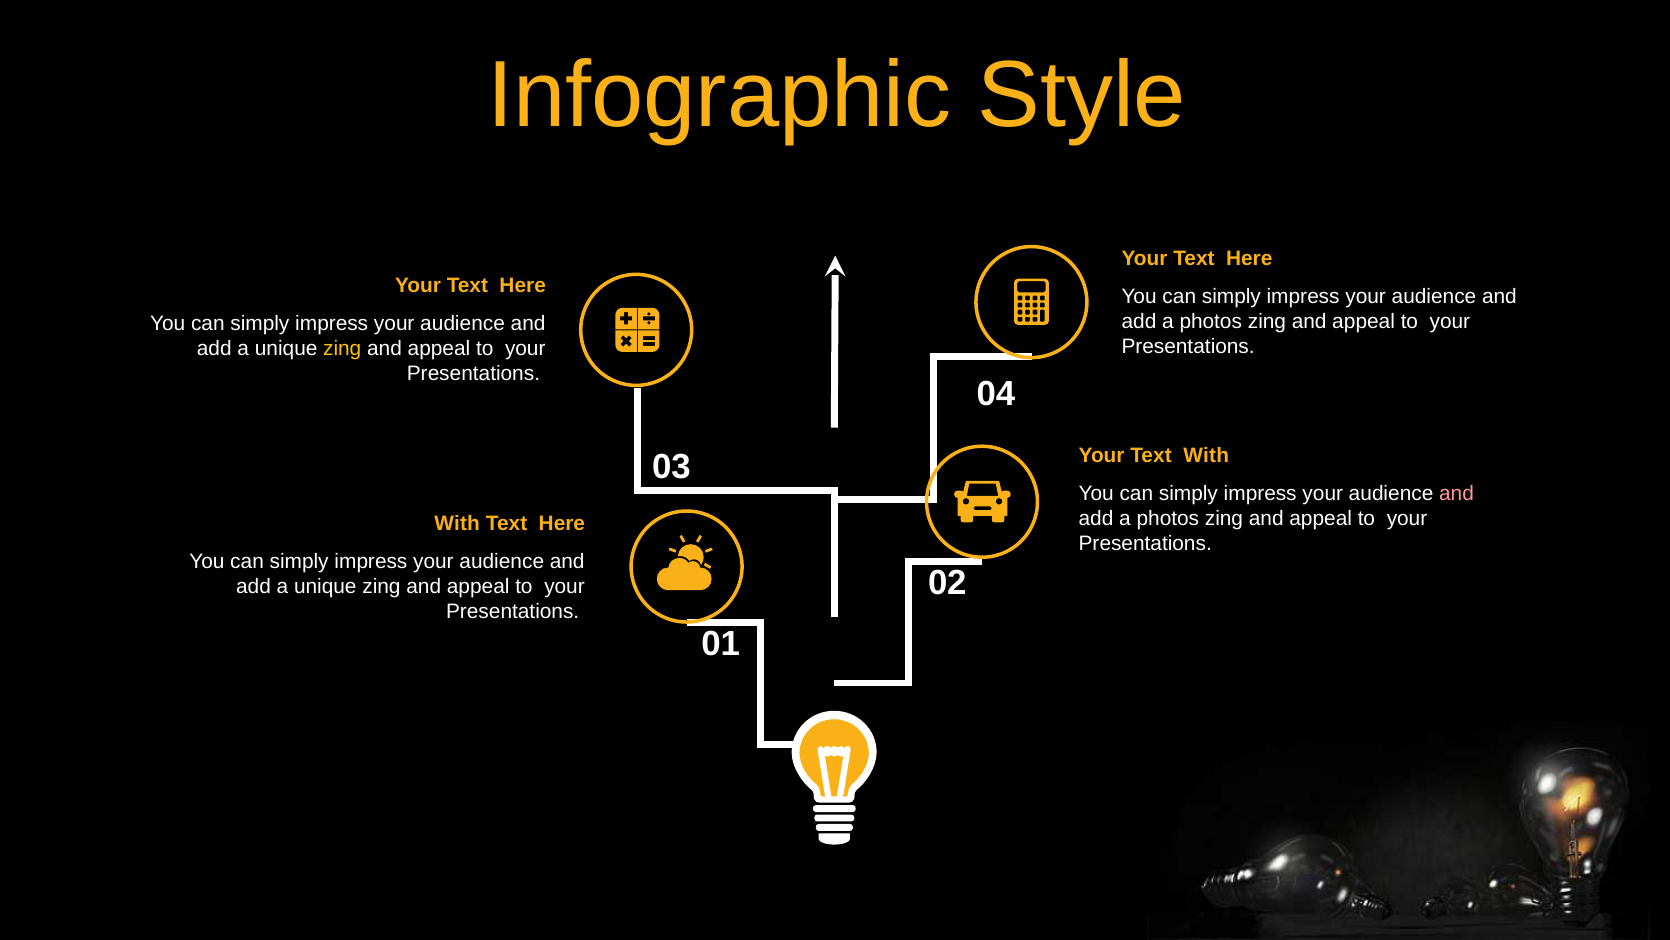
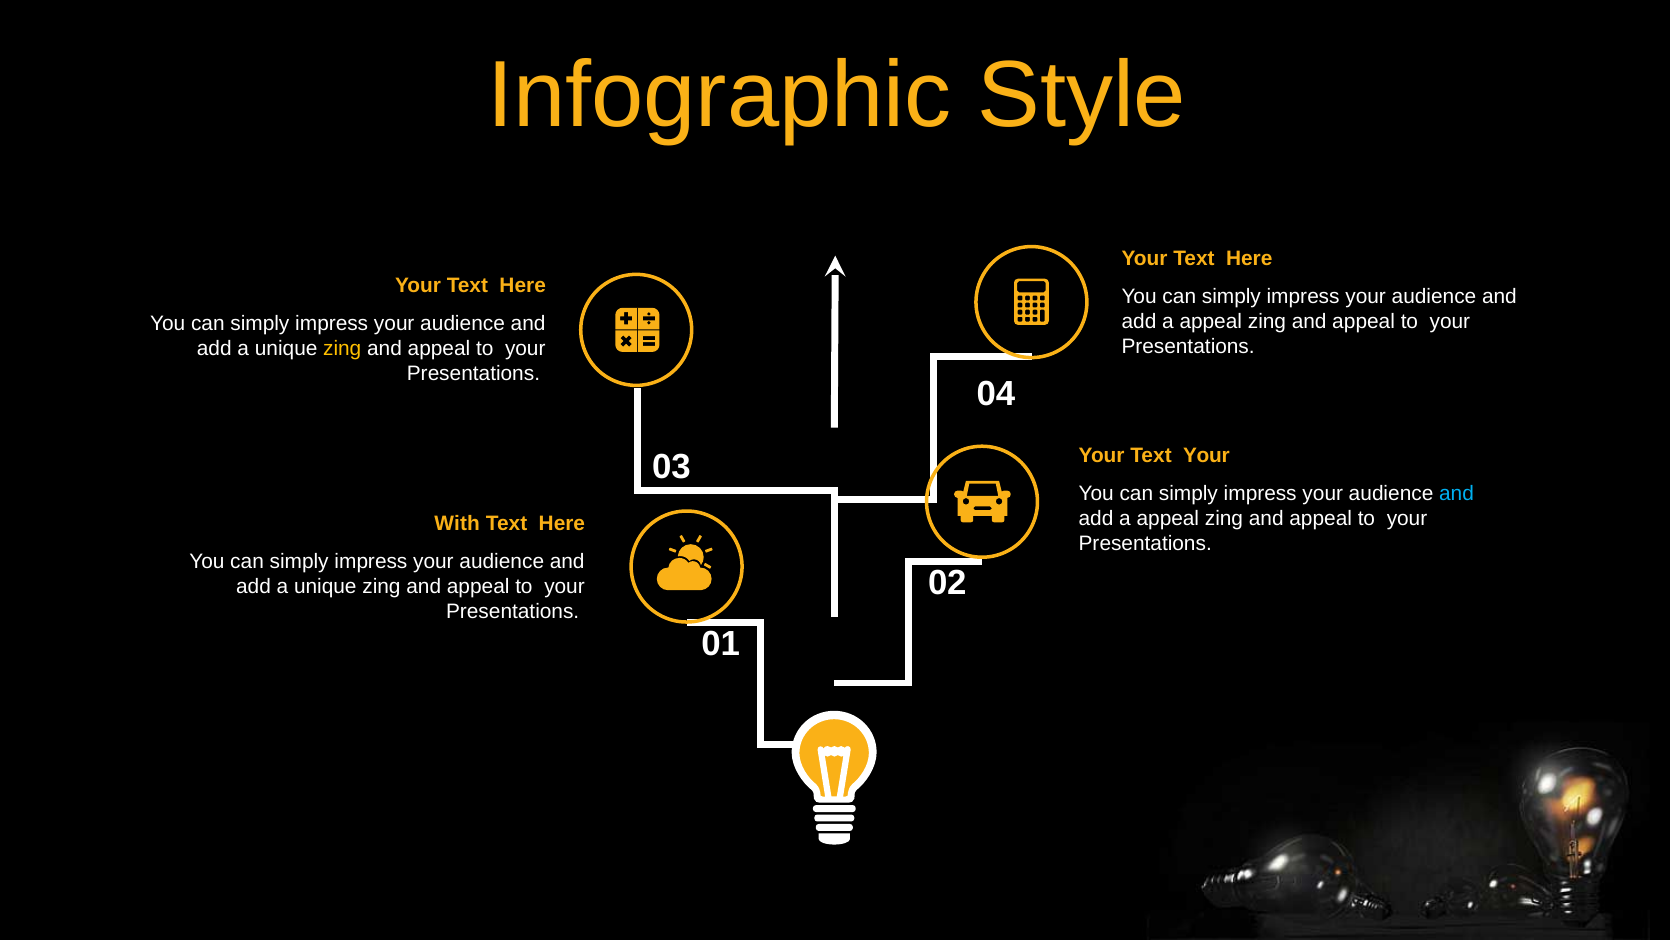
photos: photos -> appeal (1211, 322)
Text With: With -> Your (1206, 455)
and colour: pink -> light blue (1457, 493)
photos: photos -> appeal (1168, 518)
